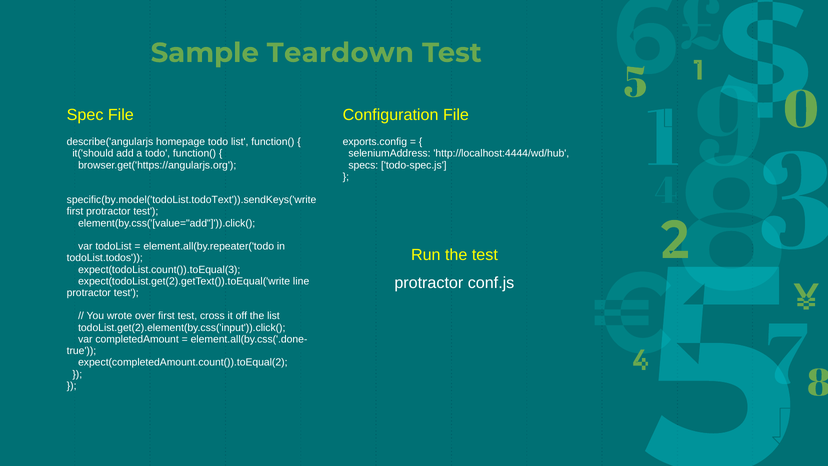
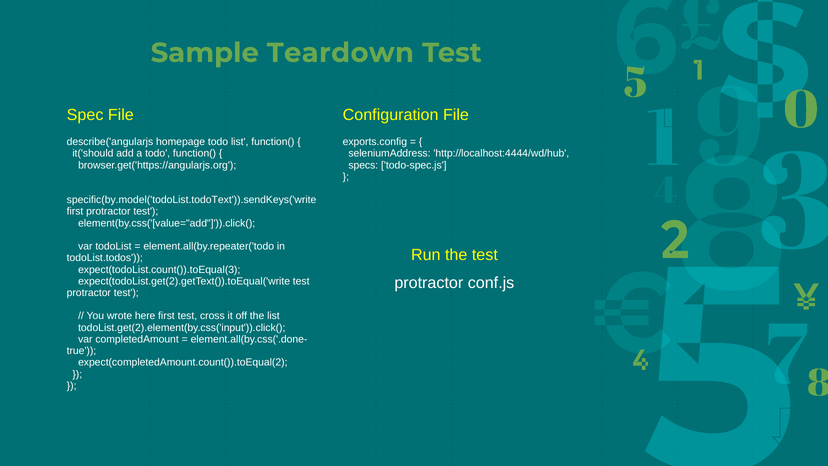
expect(todoList.get(2).getText()).toEqual('write line: line -> test (301, 281)
over: over -> here (145, 316)
